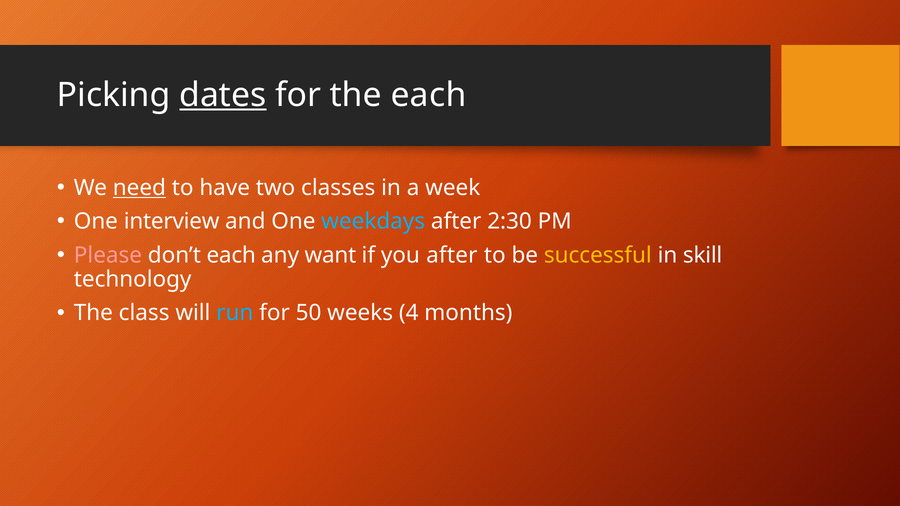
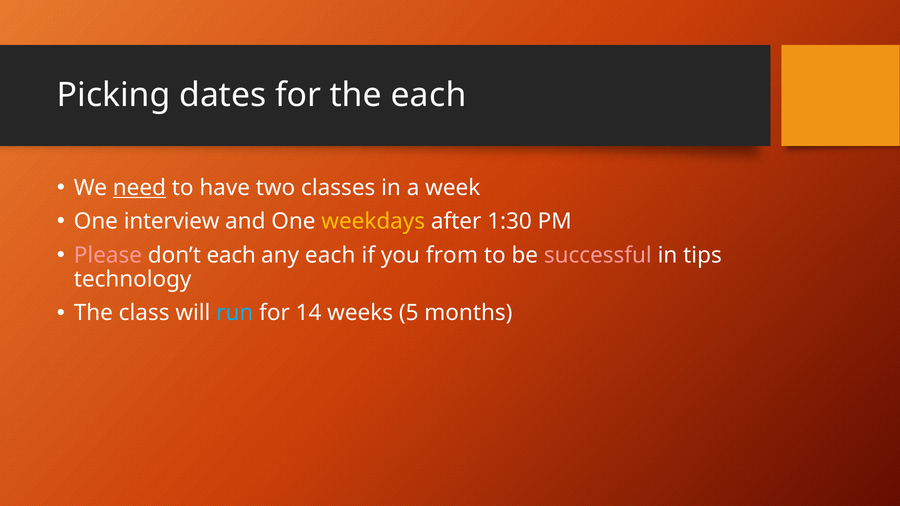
dates underline: present -> none (223, 95)
weekdays colour: light blue -> yellow (373, 222)
2:30: 2:30 -> 1:30 (510, 222)
any want: want -> each (330, 255)
you after: after -> from (452, 255)
successful colour: yellow -> pink (598, 255)
skill: skill -> tips (703, 255)
50: 50 -> 14 (309, 313)
4: 4 -> 5 (409, 313)
